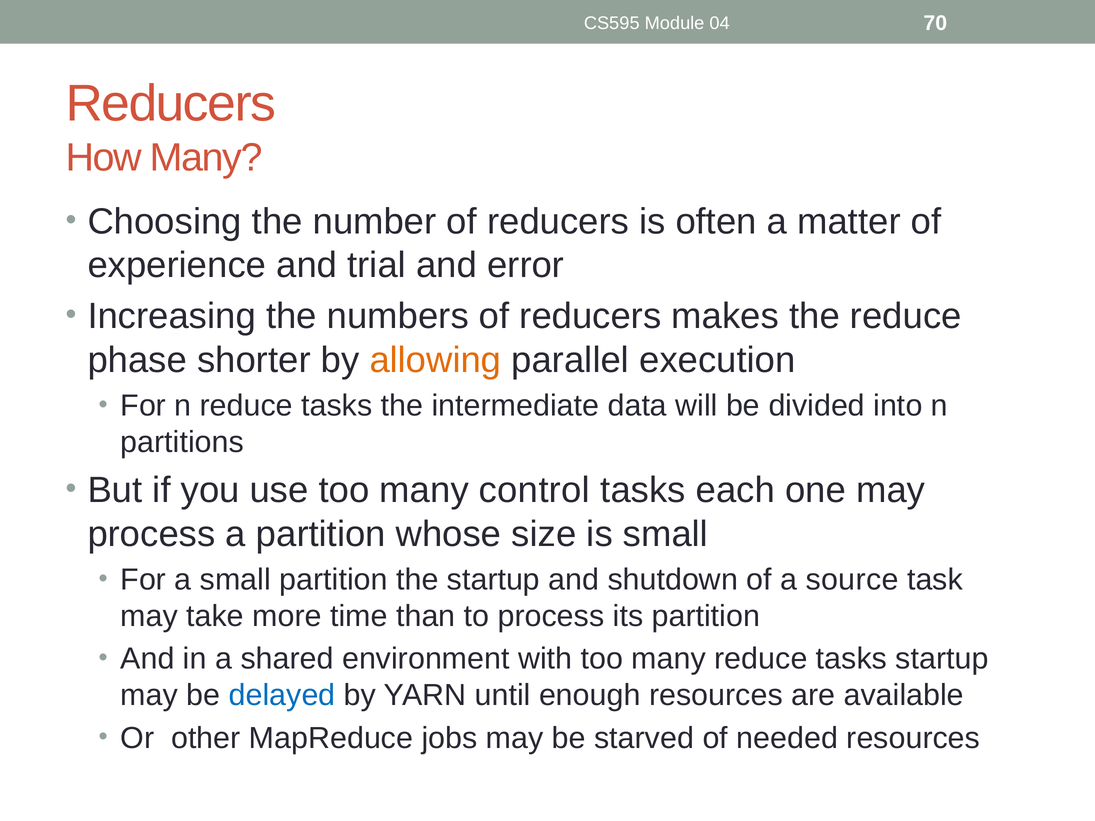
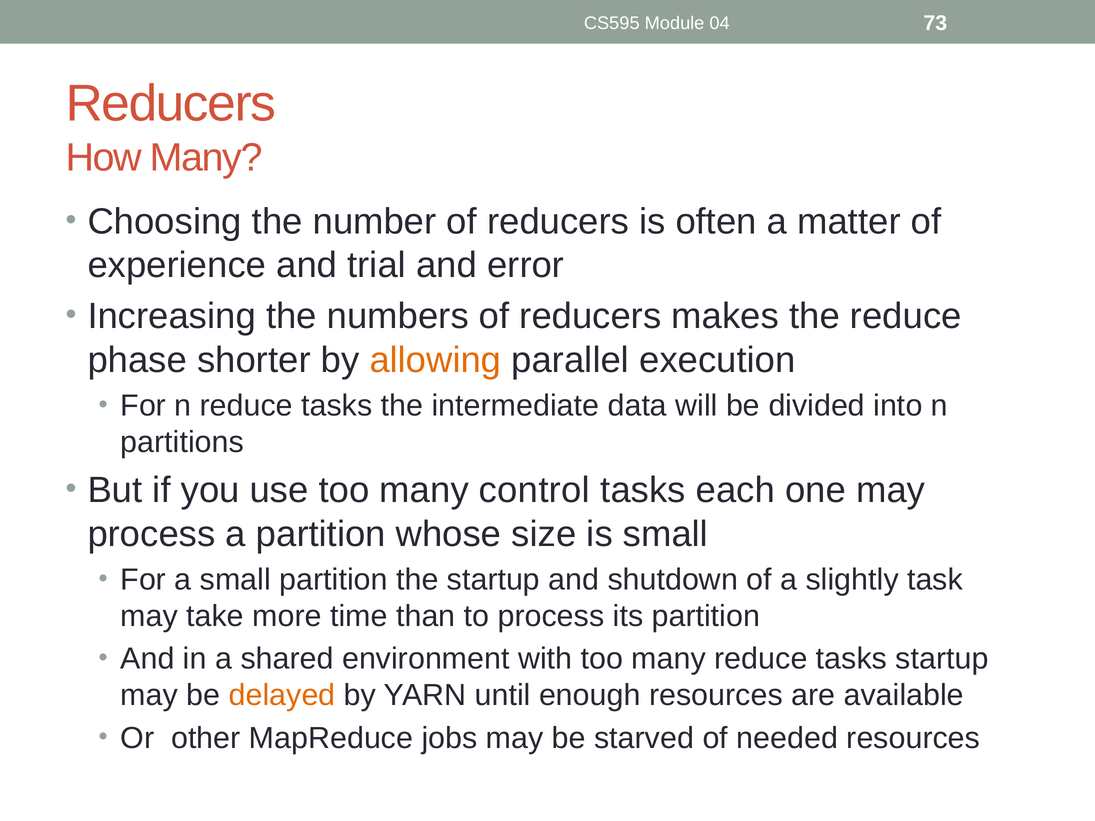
70: 70 -> 73 (935, 23)
source: source -> slightly (852, 580)
delayed colour: blue -> orange (282, 696)
